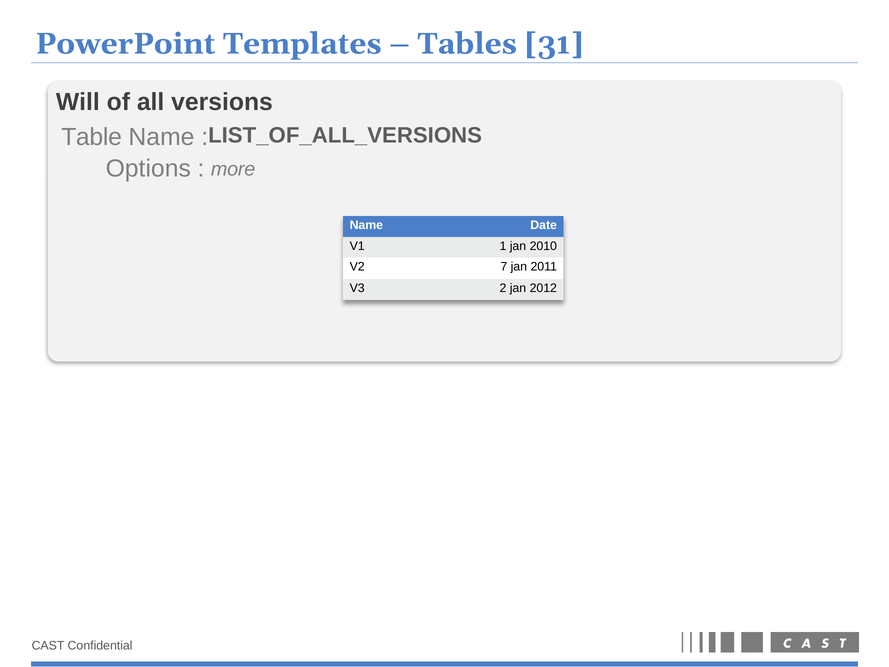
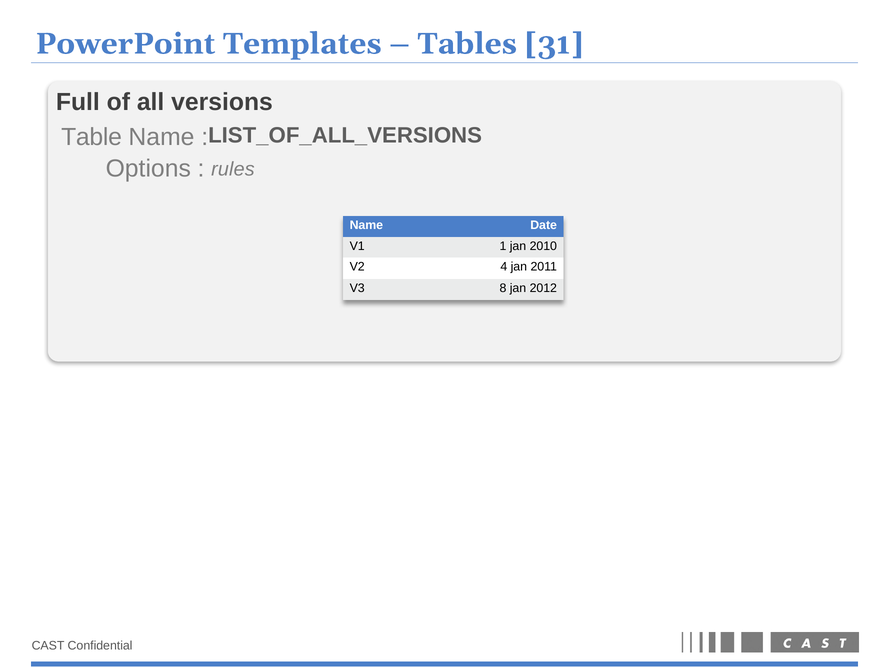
Will: Will -> Full (78, 102)
more: more -> rules (233, 169)
7: 7 -> 4 (504, 267)
2: 2 -> 8 (503, 288)
